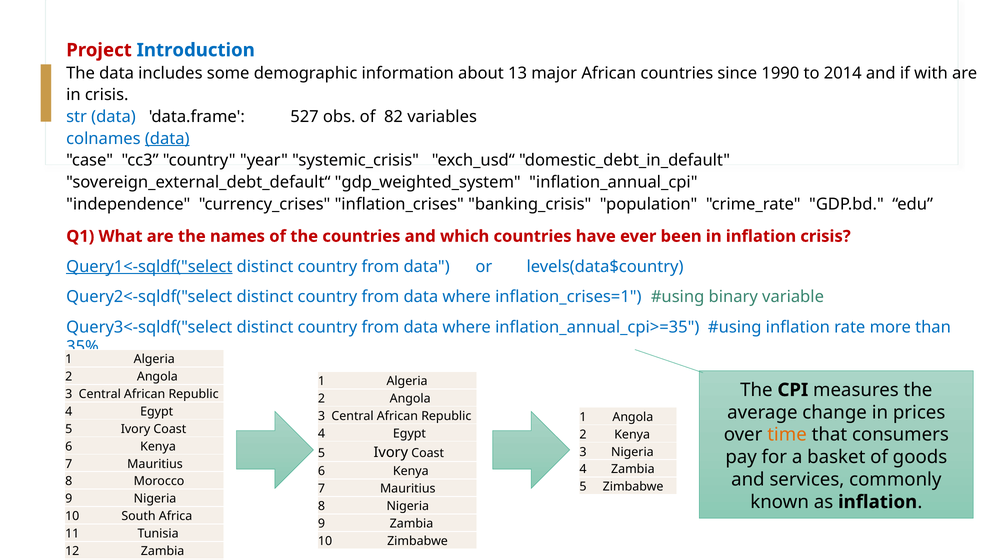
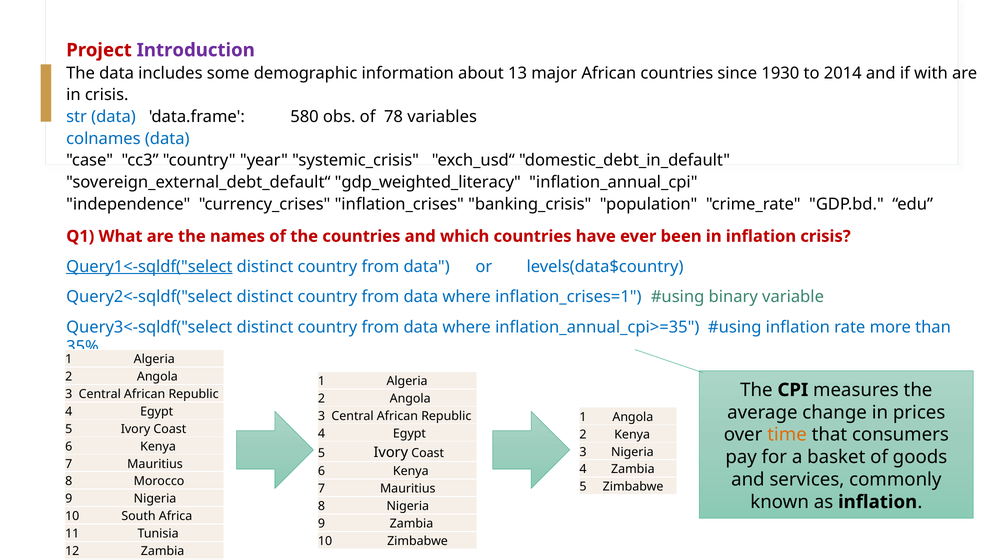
Introduction colour: blue -> purple (196, 50)
1990: 1990 -> 1930 (780, 73)
527: 527 -> 580 (305, 117)
82: 82 -> 78 (394, 117)
data underline: present -> none (167, 139)
gdp_weighted_system: gdp_weighted_system -> gdp_weighted_literacy (428, 182)
